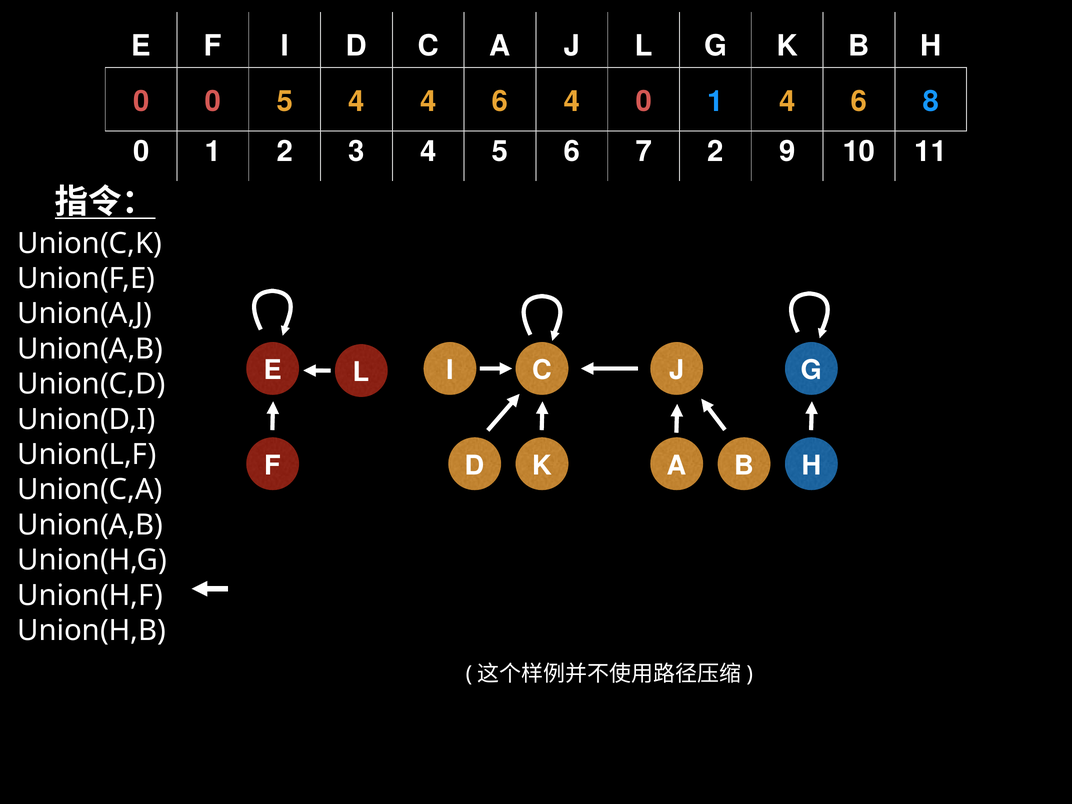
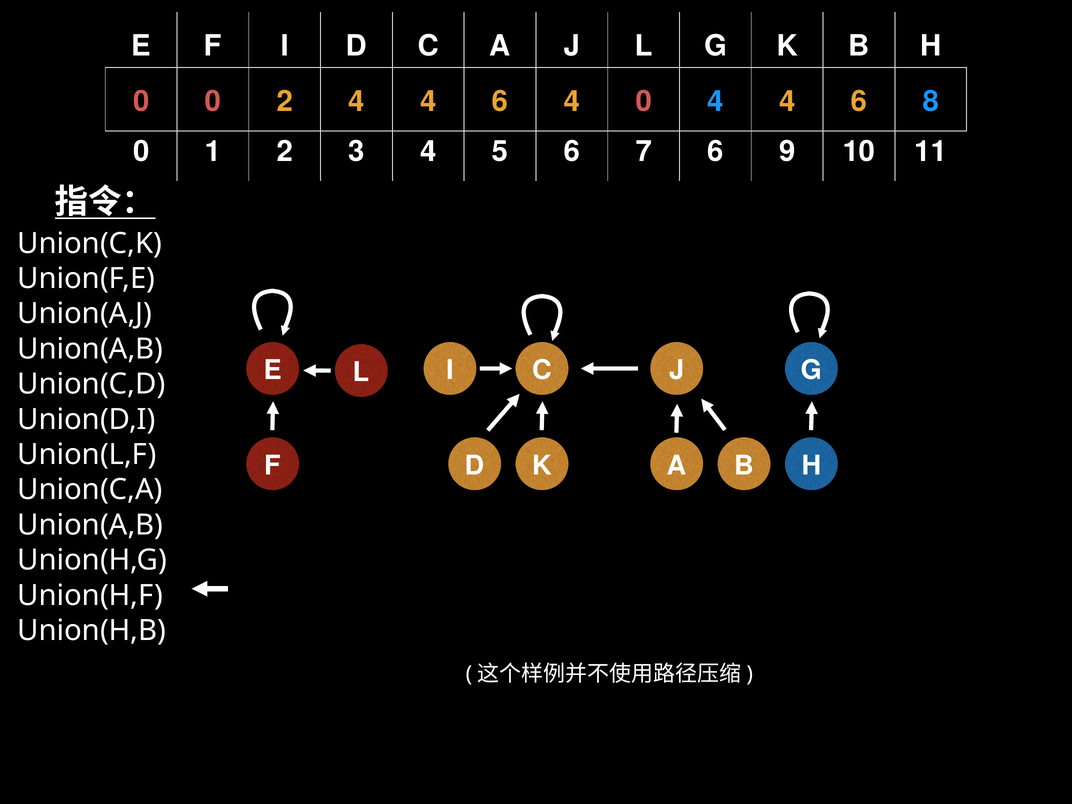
0 5: 5 -> 2 (285, 102)
4 0 1: 1 -> 4 (715, 102)
7 2: 2 -> 6 (715, 152)
